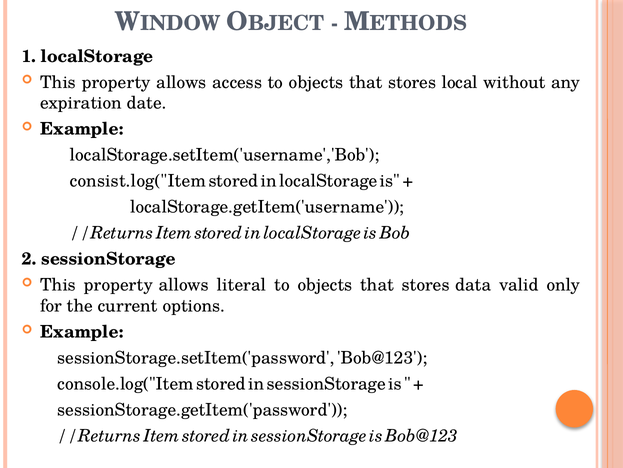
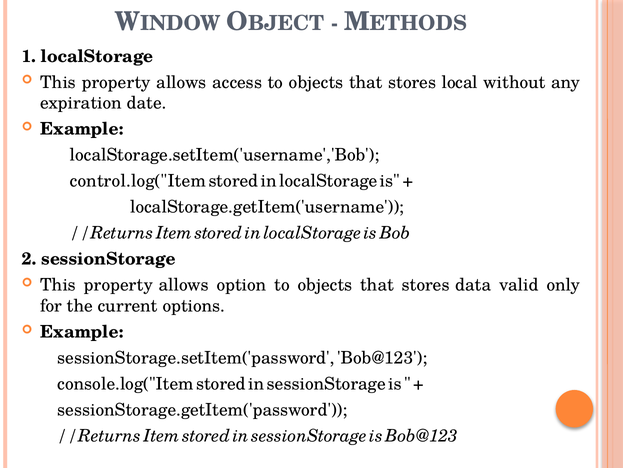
consist.log("Item: consist.log("Item -> control.log("Item (138, 181)
literal: literal -> option (242, 285)
